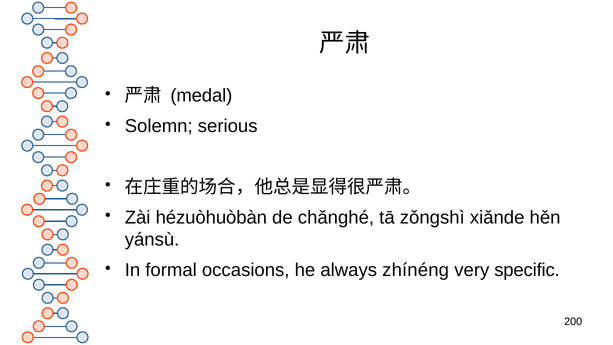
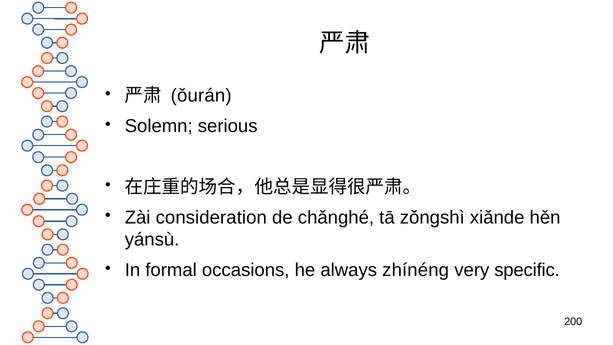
medal: medal -> ǒurán (201, 96)
hézuòhuòbàn: hézuòhuòbàn -> consideration (211, 217)
